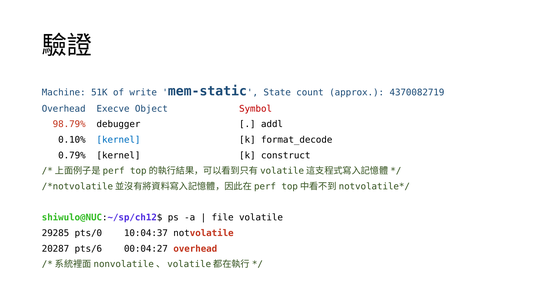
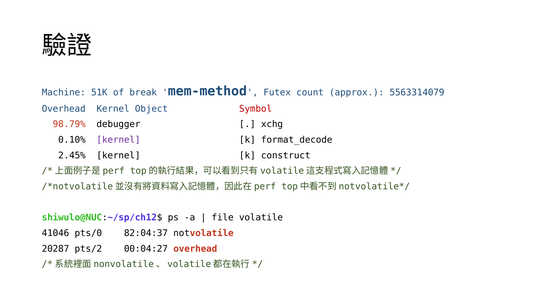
write: write -> break (143, 92)
mem-static: mem-static -> mem-method (207, 91)
State: State -> Futex (277, 92)
4370082719: 4370082719 -> 5563314079 (417, 92)
Overhead Execve: Execve -> Kernel (113, 109)
addl: addl -> xchg (272, 124)
kernel colour: blue -> purple (119, 140)
0.79%: 0.79% -> 2.45% (72, 156)
29285: 29285 -> 41046 (55, 233)
10:04:37: 10:04:37 -> 82:04:37 (146, 233)
pts/6: pts/6 -> pts/2 (88, 249)
